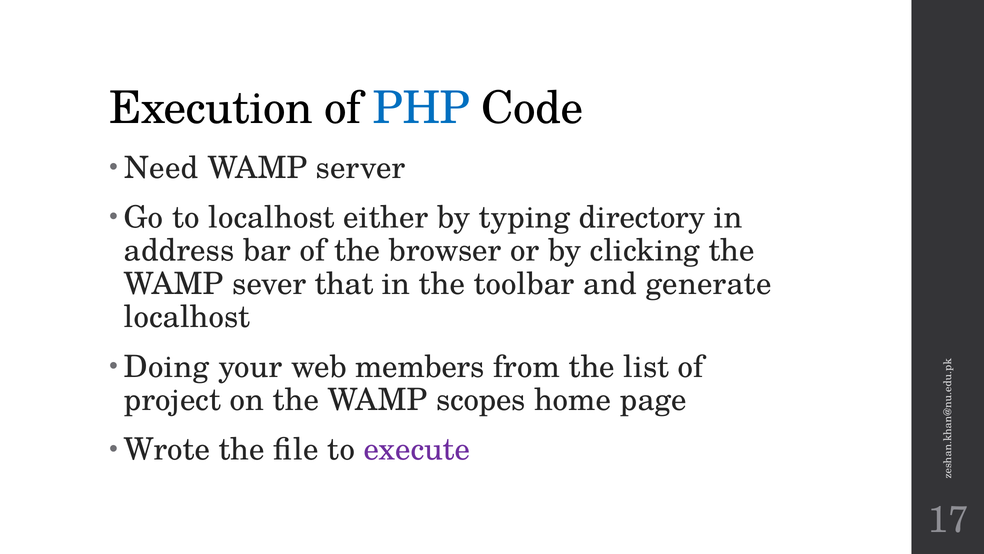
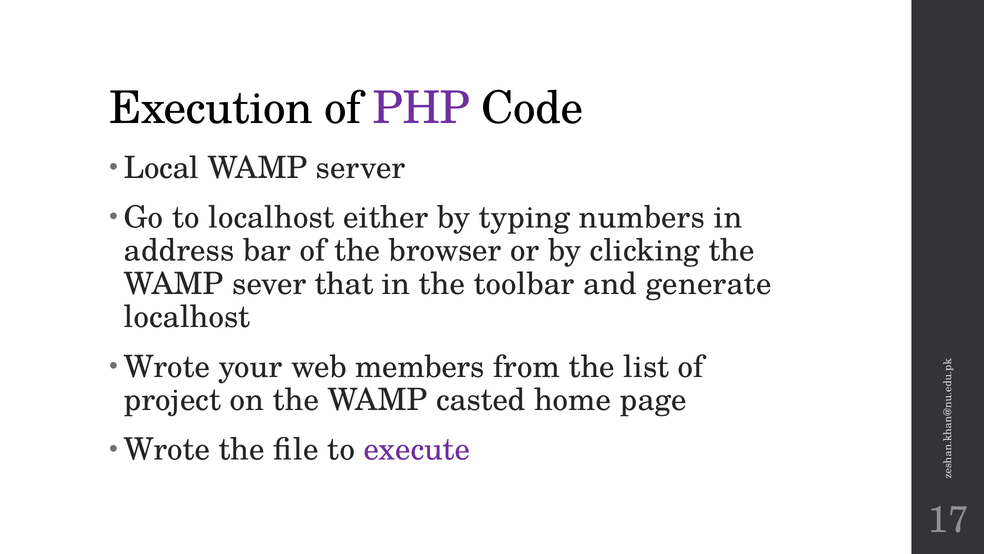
PHP colour: blue -> purple (421, 108)
Need: Need -> Local (162, 168)
directory: directory -> numbers (642, 217)
Doing: Doing -> Wrote (167, 367)
scopes: scopes -> casted (481, 400)
